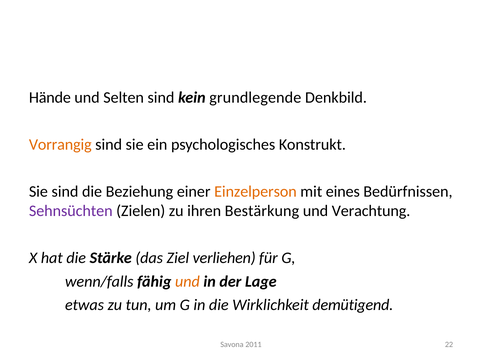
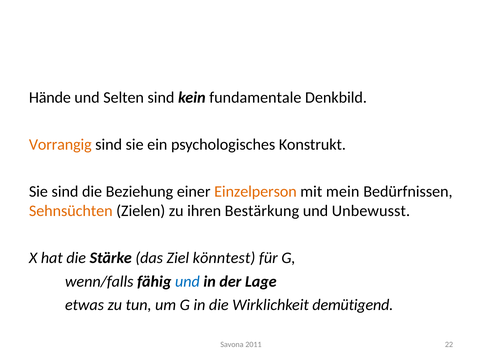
grundlegende: grundlegende -> fundamentale (255, 98)
eines: eines -> mein (343, 192)
Sehnsüchten colour: purple -> orange (71, 211)
Verachtung: Verachtung -> Unbewusst (371, 211)
verliehen: verliehen -> könntest (224, 258)
und colour: orange -> blue (187, 282)
